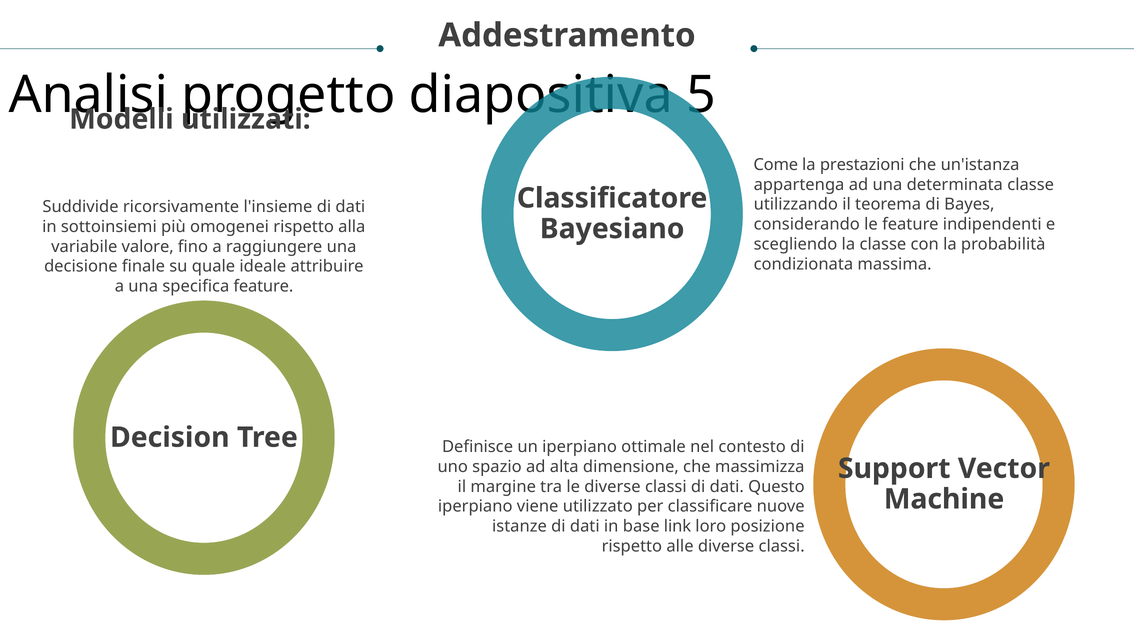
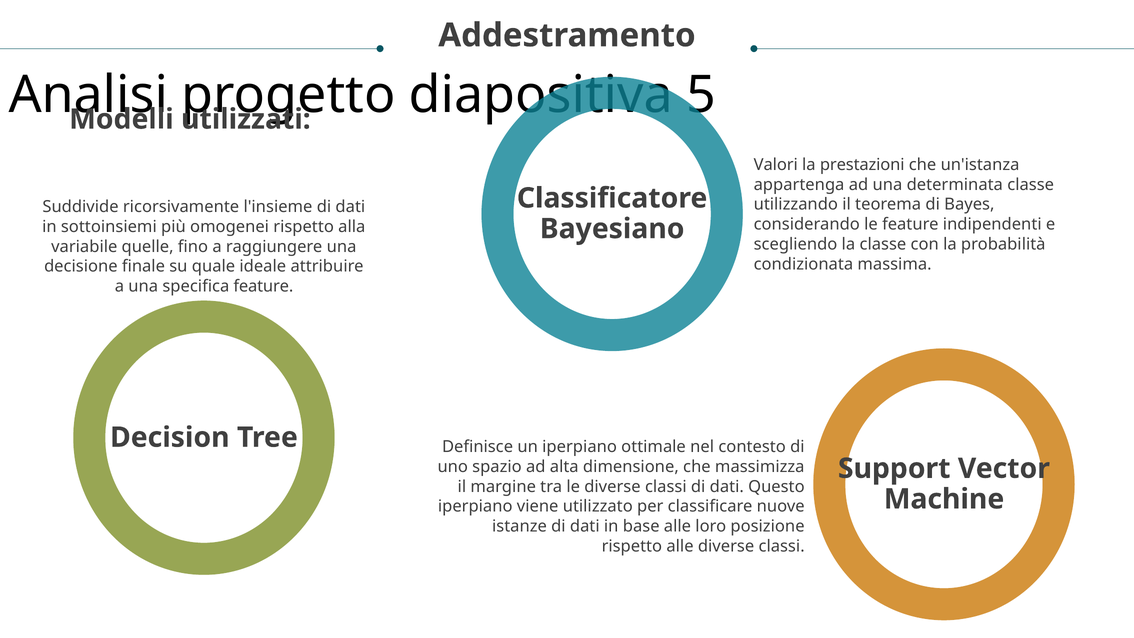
Come: Come -> Valori (776, 165)
valore: valore -> quelle (148, 247)
base link: link -> alle (677, 526)
